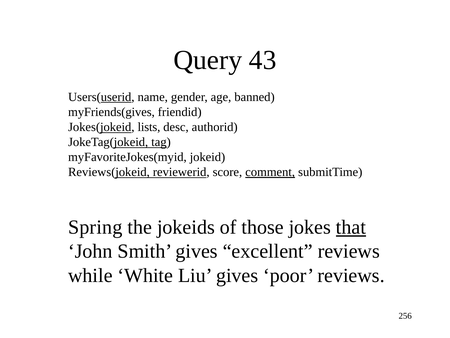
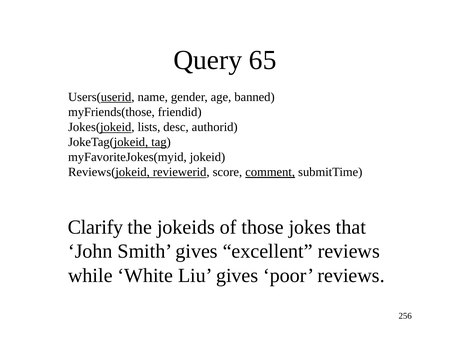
43: 43 -> 65 (263, 60)
myFriends(gives: myFriends(gives -> myFriends(those (111, 112)
Spring: Spring -> Clarify (95, 227)
that underline: present -> none (351, 227)
